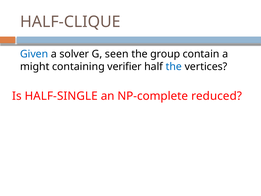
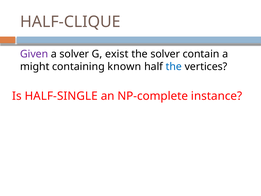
Given colour: blue -> purple (34, 54)
seen: seen -> exist (117, 54)
the group: group -> solver (165, 54)
verifier: verifier -> known (124, 67)
reduced: reduced -> instance (217, 96)
